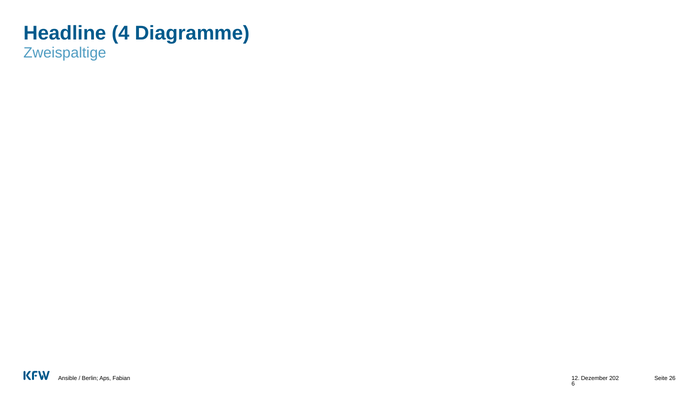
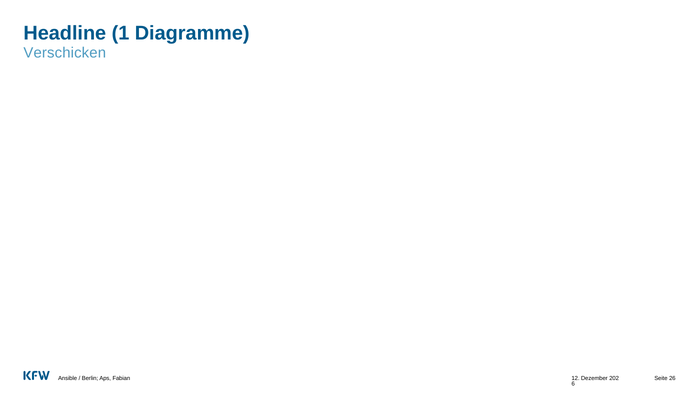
4: 4 -> 1 (121, 33)
Zweispaltige: Zweispaltige -> Verschicken (65, 53)
